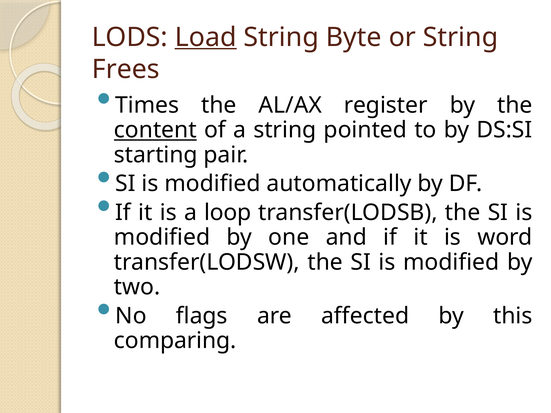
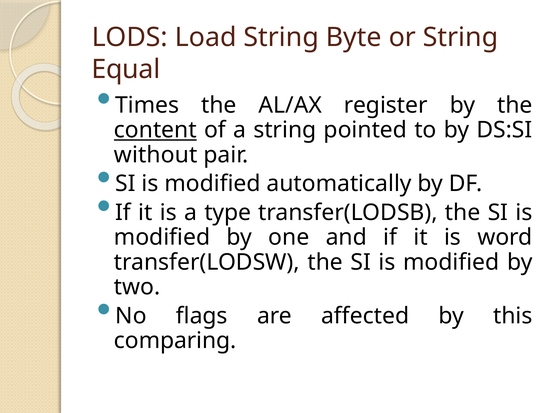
Load underline: present -> none (206, 37)
Frees: Frees -> Equal (126, 69)
starting: starting -> without (156, 155)
loop: loop -> type (228, 213)
